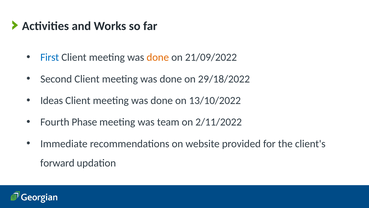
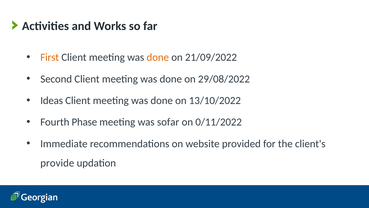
First colour: blue -> orange (50, 57)
29/18/2022: 29/18/2022 -> 29/08/2022 (224, 79)
team: team -> sofar (168, 122)
2/11/2022: 2/11/2022 -> 0/11/2022 (219, 122)
forward: forward -> provide (57, 163)
